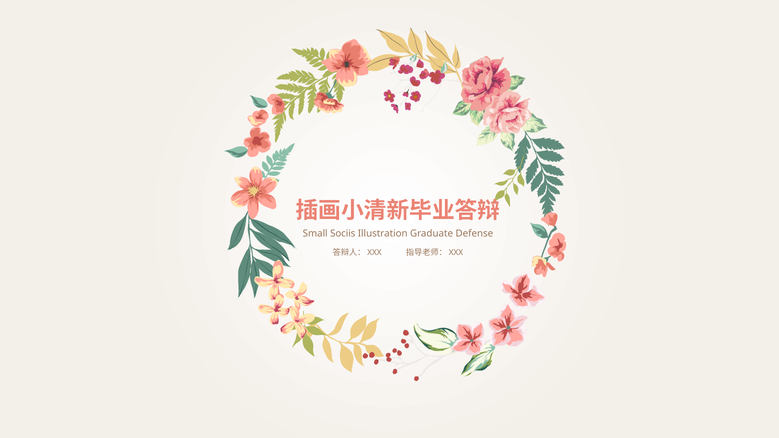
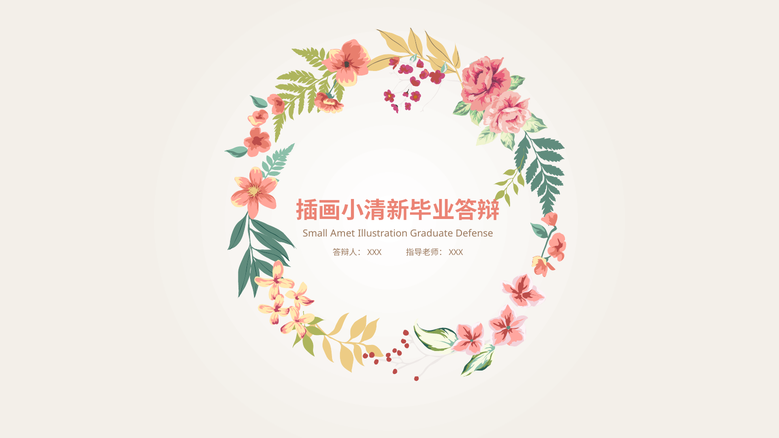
Sociis: Sociis -> Amet (343, 234)
